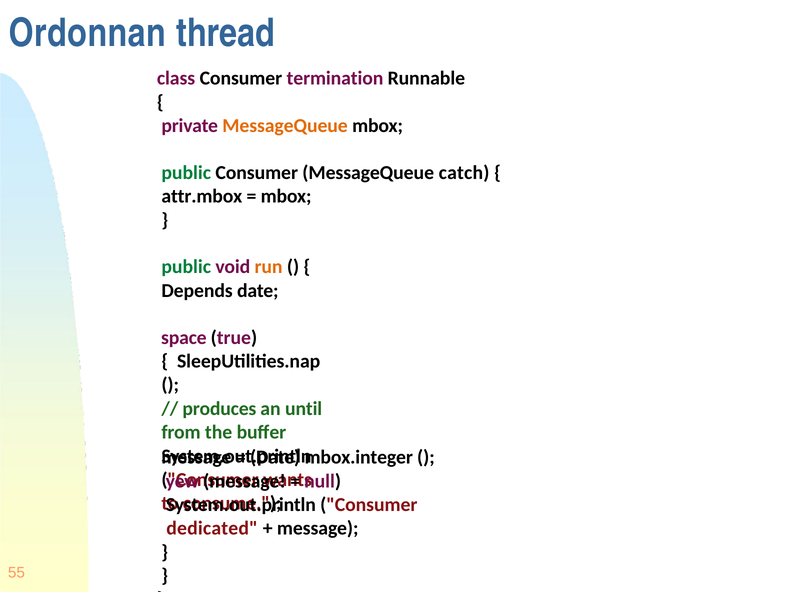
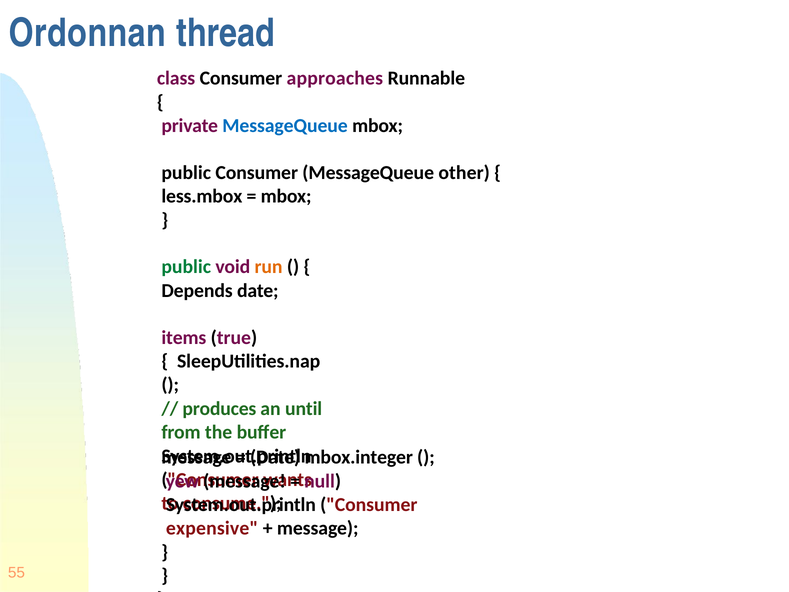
termination: termination -> approaches (335, 78)
MessageQueue colour: orange -> blue (285, 126)
public colour: green -> black (186, 173)
catch: catch -> other (464, 173)
attr.mbox: attr.mbox -> less.mbox (202, 196)
space: space -> items (184, 337)
dedicated: dedicated -> expensive (212, 528)
